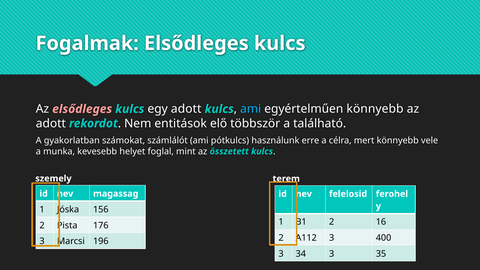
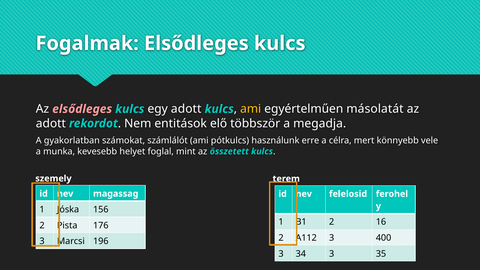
ami colour: light blue -> yellow (251, 109)
egyértelműen könnyebb: könnyebb -> másolatát (375, 109)
található: található -> megadja (320, 123)
